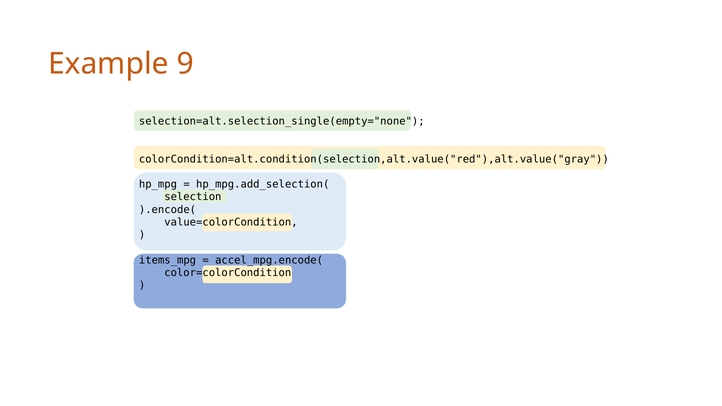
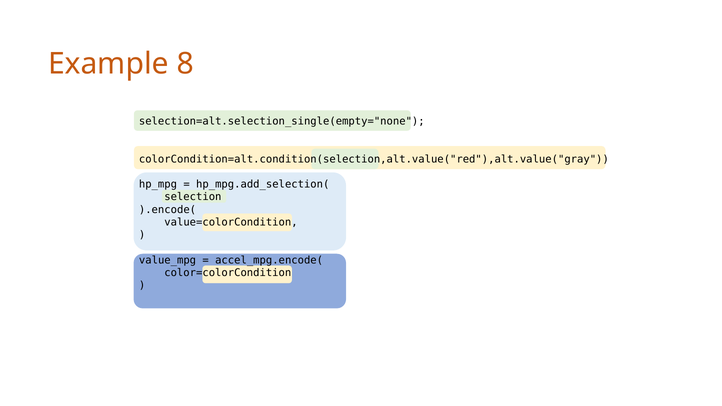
9: 9 -> 8 (185, 64)
items_mpg: items_mpg -> value_mpg (168, 260)
